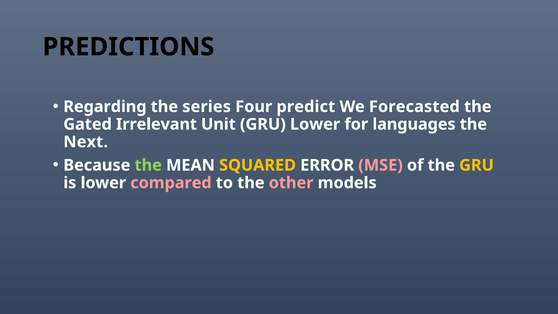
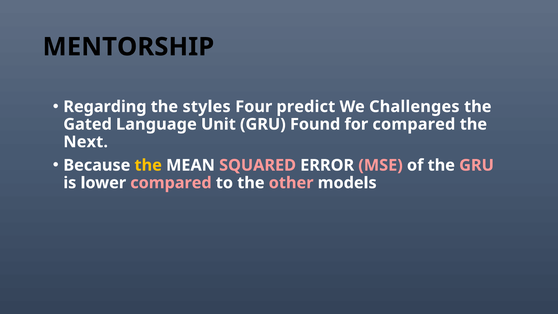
PREDICTIONS: PREDICTIONS -> MENTORSHIP (128, 47)
series: series -> styles (207, 107)
Forecasted: Forecasted -> Challenges (414, 107)
Irrelevant: Irrelevant -> Language (156, 124)
GRU Lower: Lower -> Found (315, 124)
for languages: languages -> compared (414, 124)
the colour: light green -> yellow (148, 165)
SQUARED colour: yellow -> pink (258, 165)
GRU colour: yellow -> pink (477, 165)
